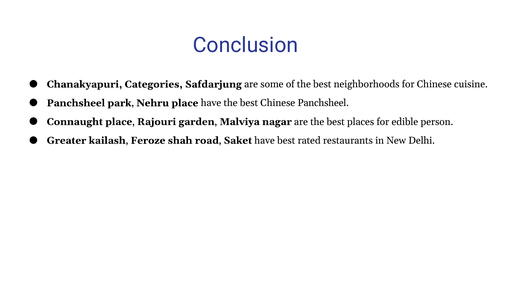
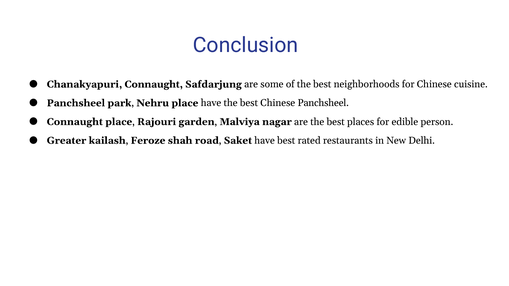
Chanakyapuri Categories: Categories -> Connaught (154, 84)
